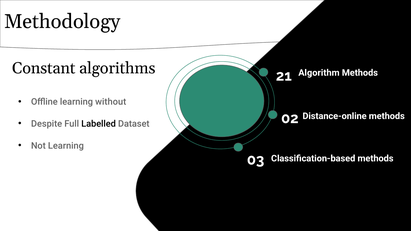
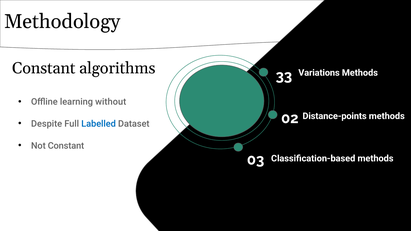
21: 21 -> 33 (284, 76)
Algorithm: Algorithm -> Variations (319, 73)
Distance-online: Distance-online -> Distance-points (335, 116)
Labelled colour: black -> blue (99, 124)
Not Learning: Learning -> Constant (66, 146)
